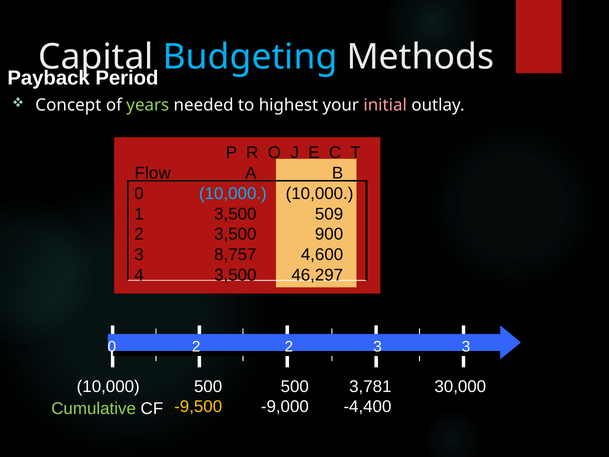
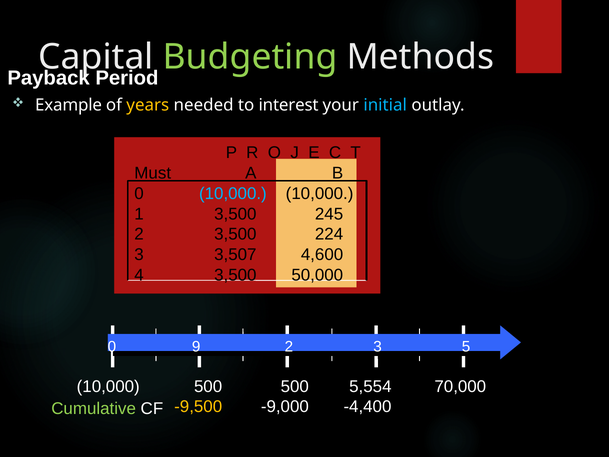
Budgeting colour: light blue -> light green (250, 57)
Concept: Concept -> Example (69, 105)
years colour: light green -> yellow (148, 105)
highest: highest -> interest (289, 105)
initial colour: pink -> light blue (385, 105)
Flow: Flow -> Must (153, 173)
509: 509 -> 245 (329, 214)
900: 900 -> 224 (329, 234)
8,757: 8,757 -> 3,507 (235, 255)
46,297: 46,297 -> 50,000 (317, 275)
0 2: 2 -> 9 (196, 346)
3 3: 3 -> 5 (466, 346)
3,781: 3,781 -> 5,554 (370, 386)
30,000: 30,000 -> 70,000 (460, 386)
